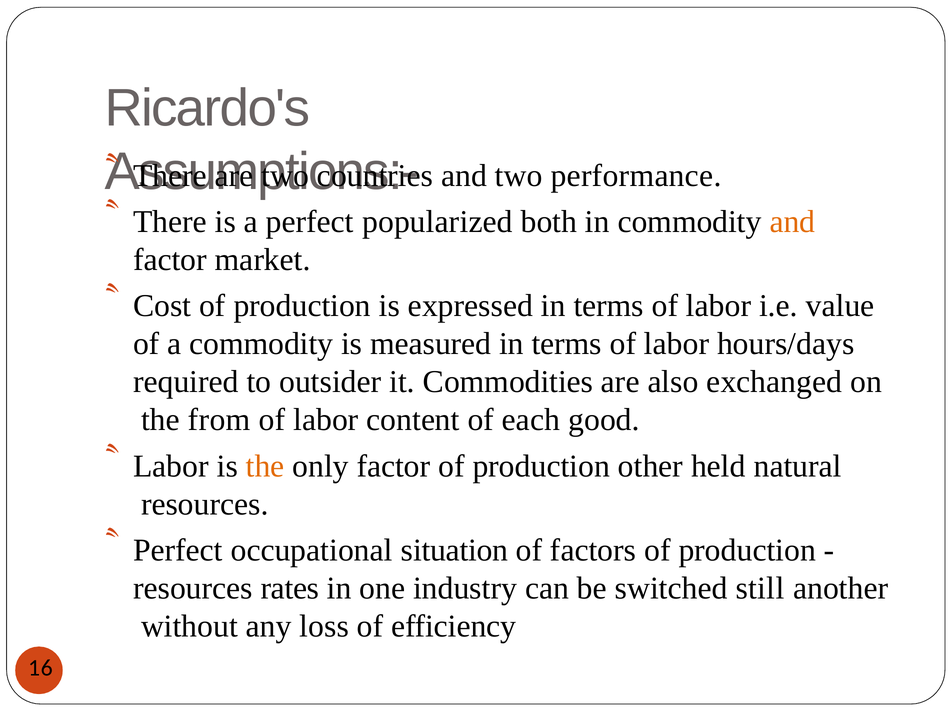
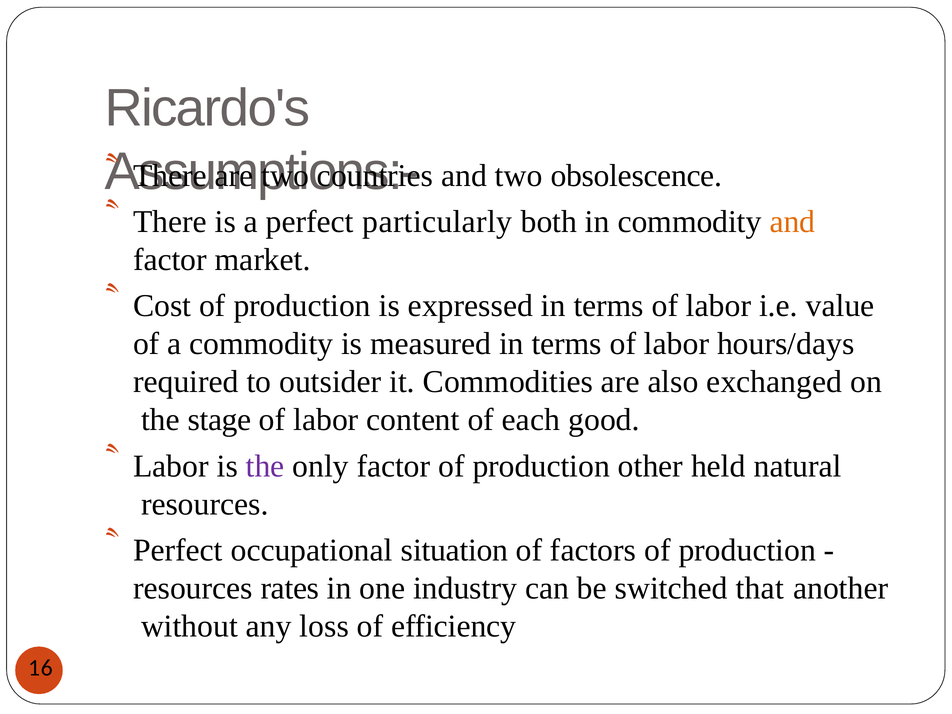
performance: performance -> obsolescence (636, 176)
popularized: popularized -> particularly (437, 222)
from: from -> stage (219, 420)
the colour: orange -> purple (265, 466)
still: still -> that (760, 588)
